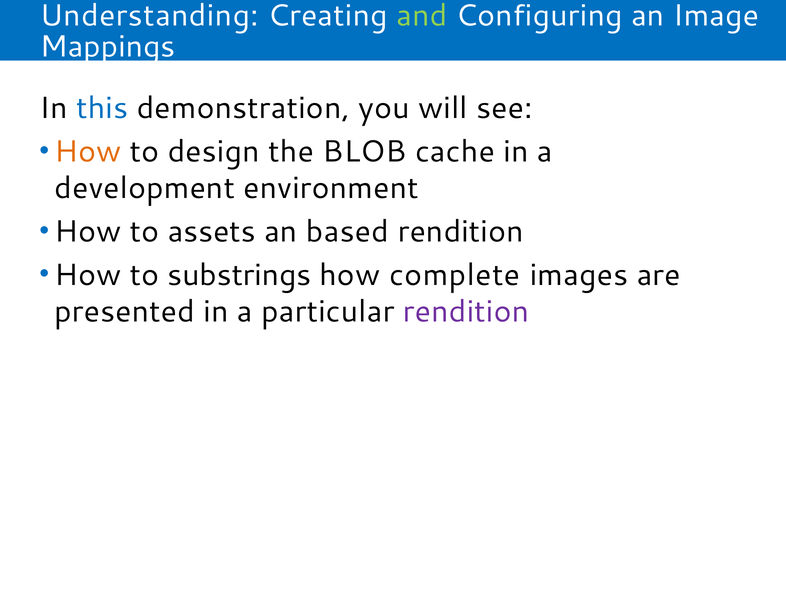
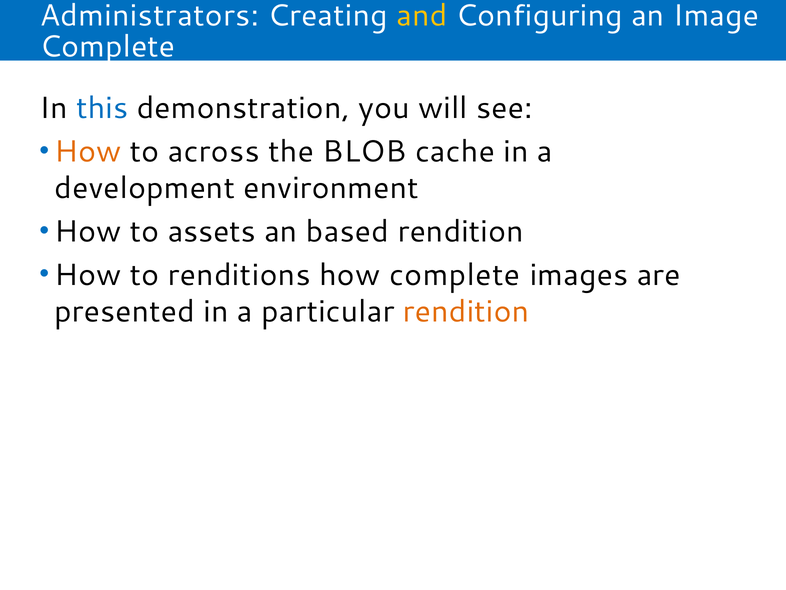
Understanding: Understanding -> Administrators (149, 15)
and colour: light green -> yellow (422, 15)
Mappings: Mappings -> Complete (108, 47)
design: design -> across (214, 152)
substrings: substrings -> renditions (239, 275)
rendition colour: purple -> orange (466, 311)
